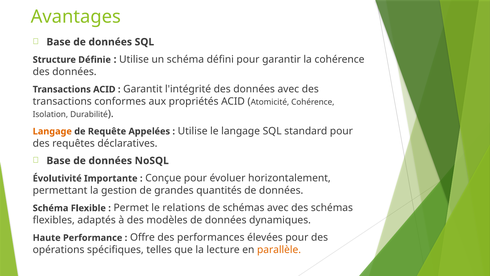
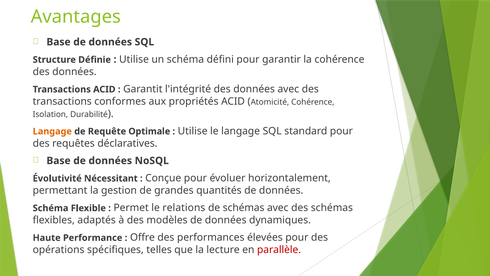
Appelées: Appelées -> Optimale (149, 131)
Importante: Importante -> Nécessitant (111, 178)
parallèle colour: orange -> red (279, 249)
